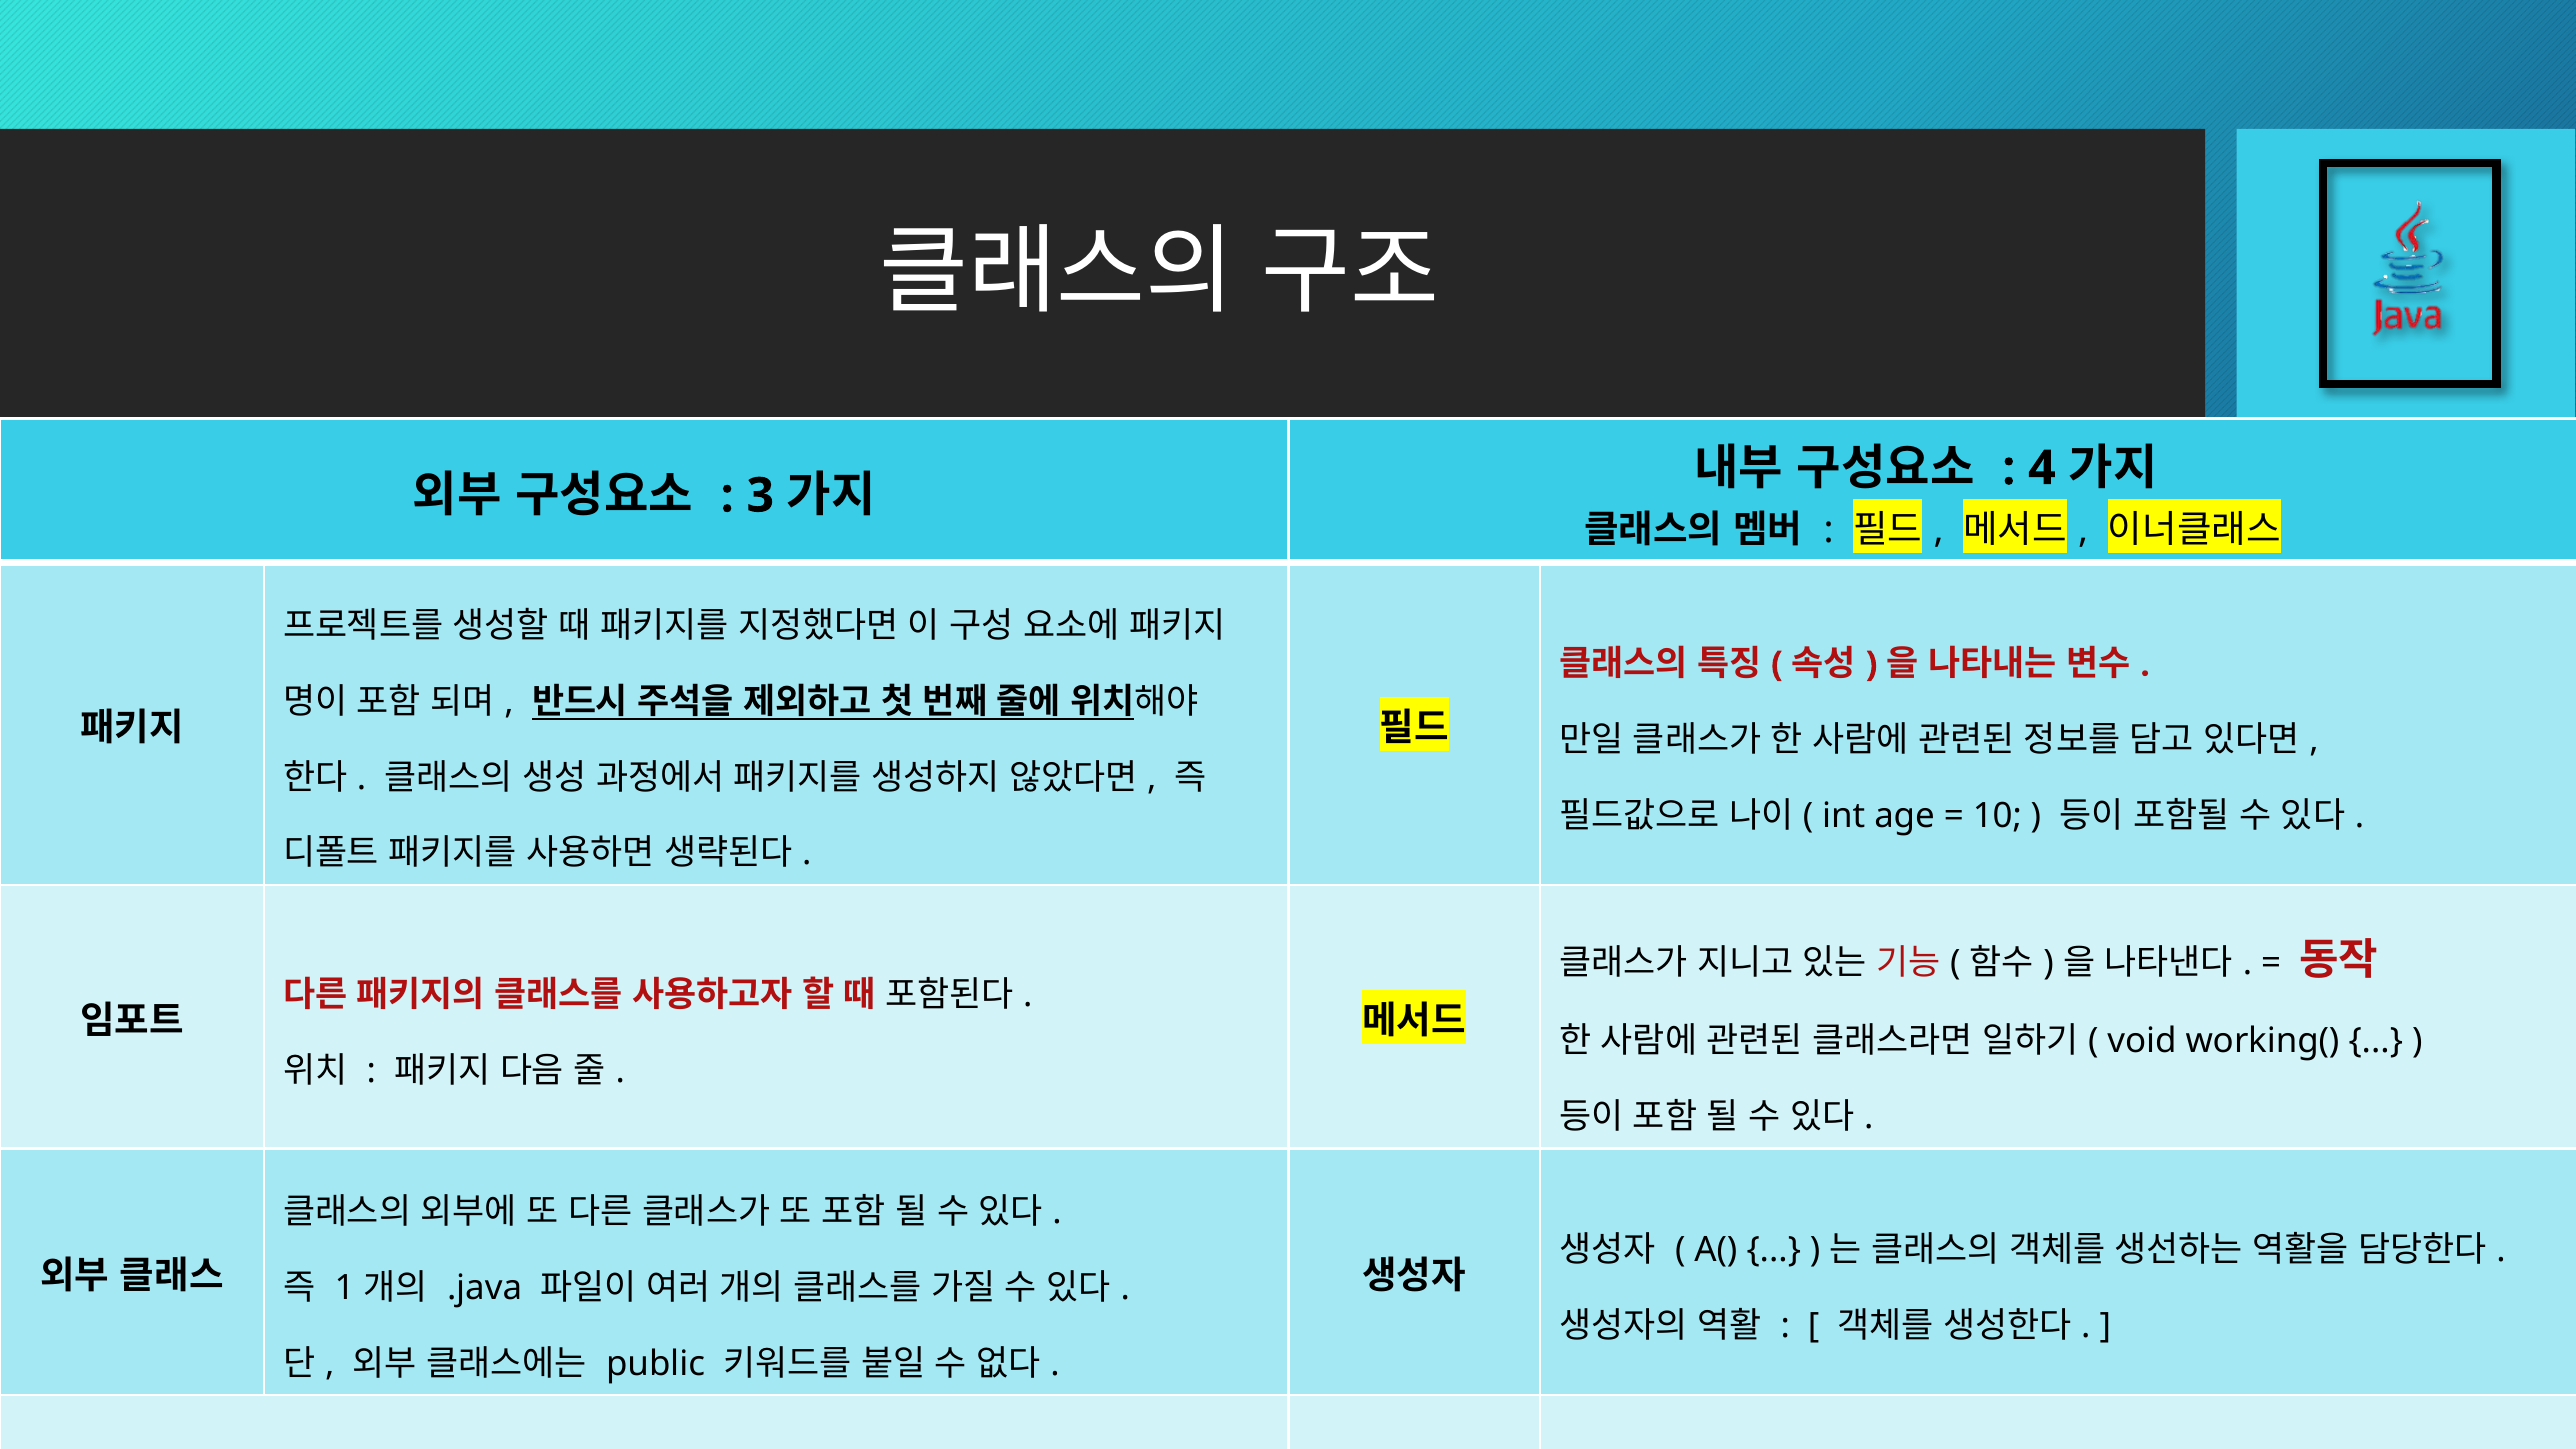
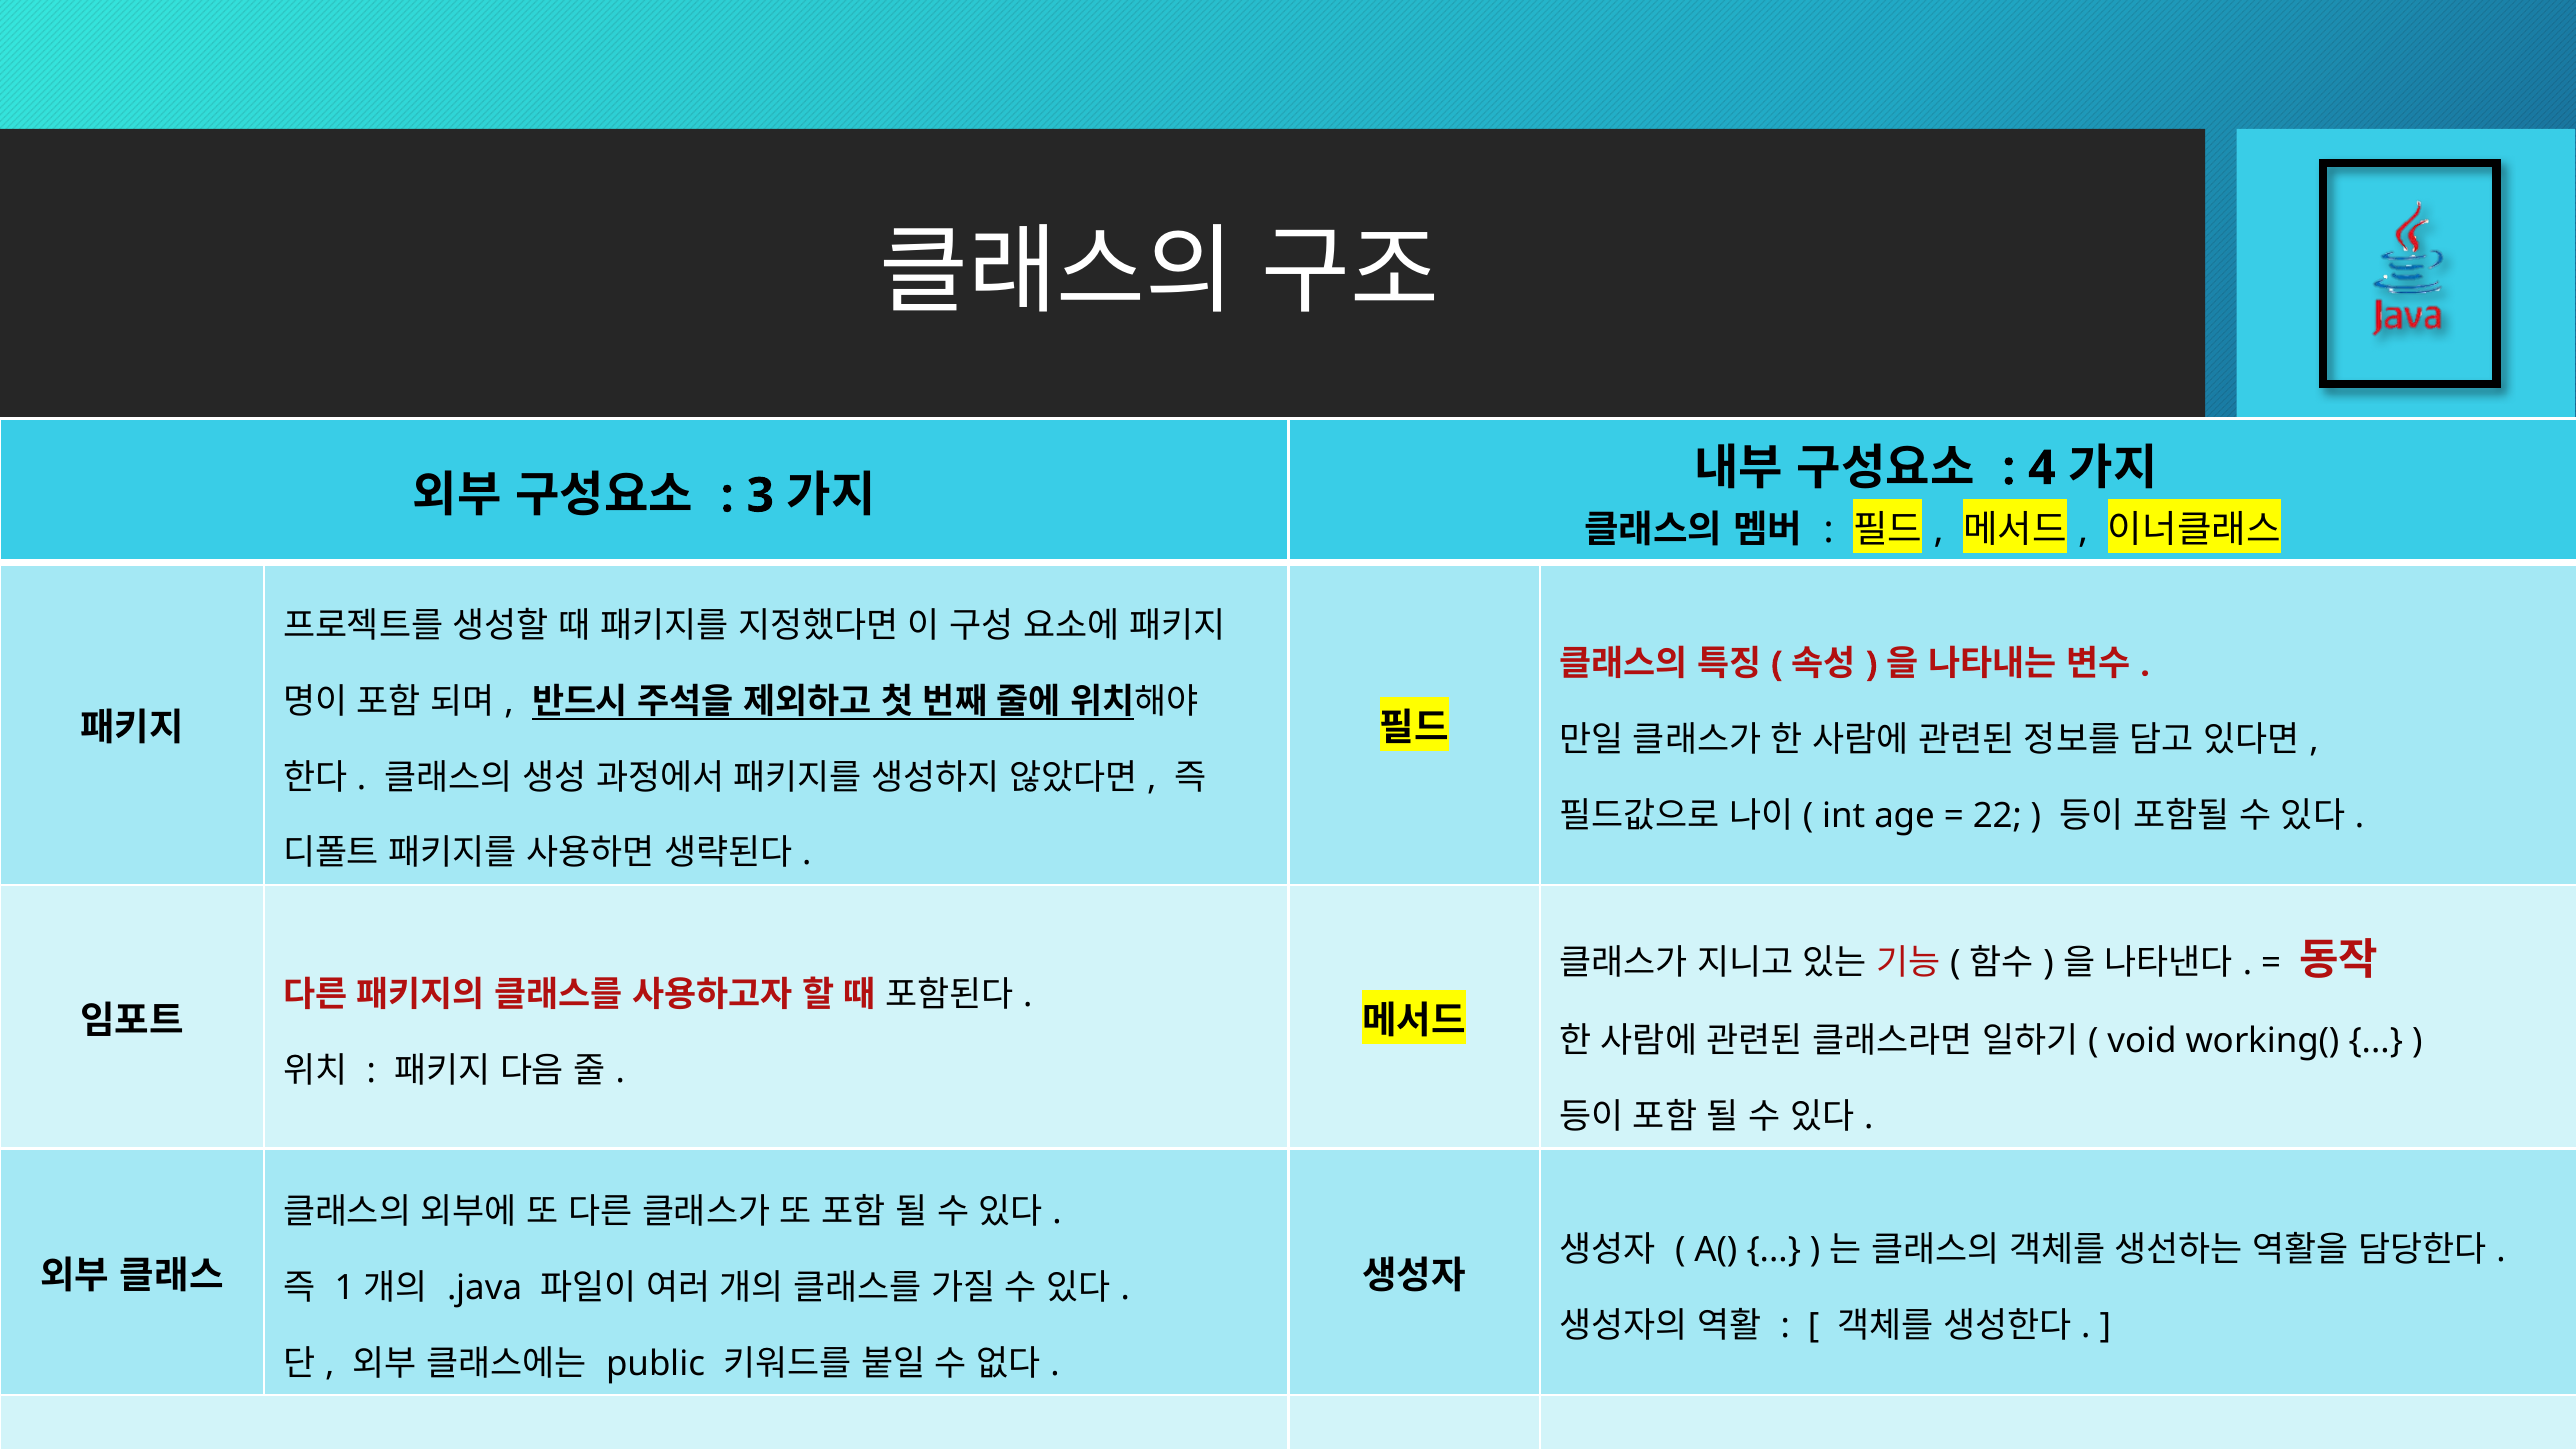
10: 10 -> 22 (1997, 816)
